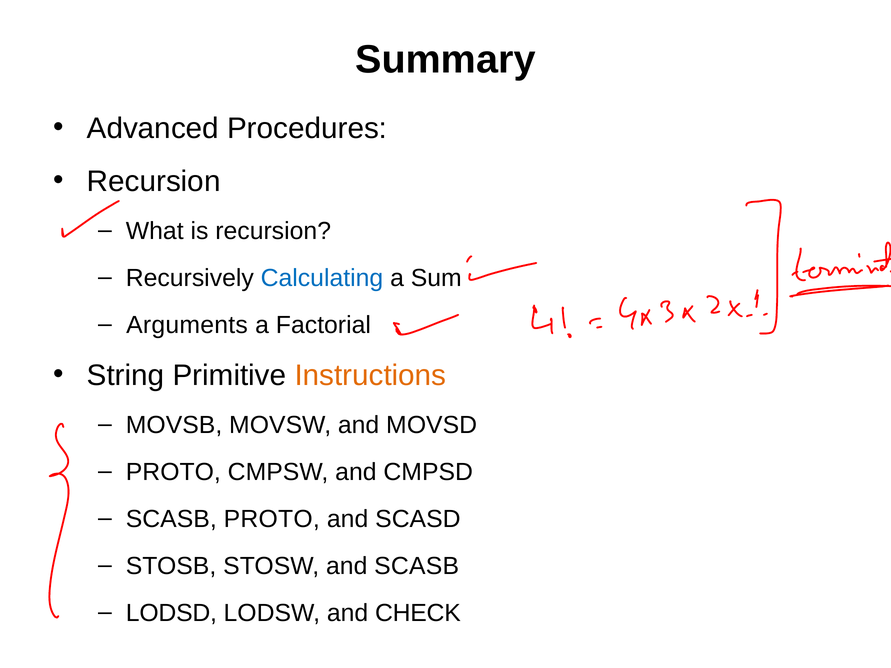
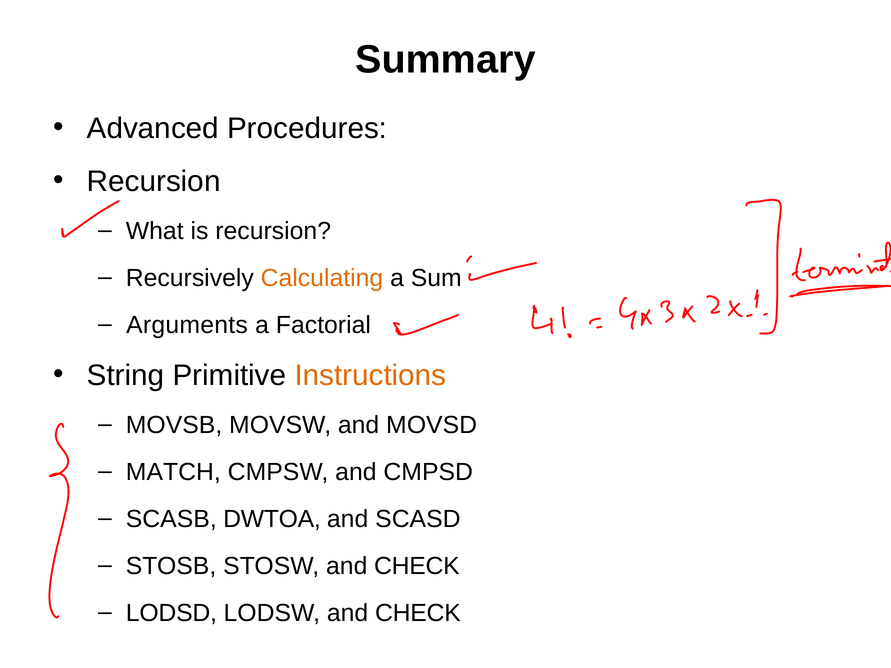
Calculating colour: blue -> orange (322, 278)
PROTO: PROTO -> MATCH (173, 472)
SCASB PROTO: PROTO -> DWTOA (272, 519)
STOSW and SCASB: SCASB -> CHECK (417, 566)
